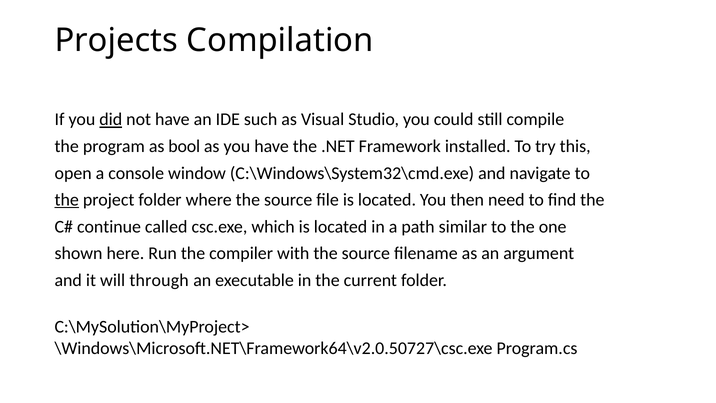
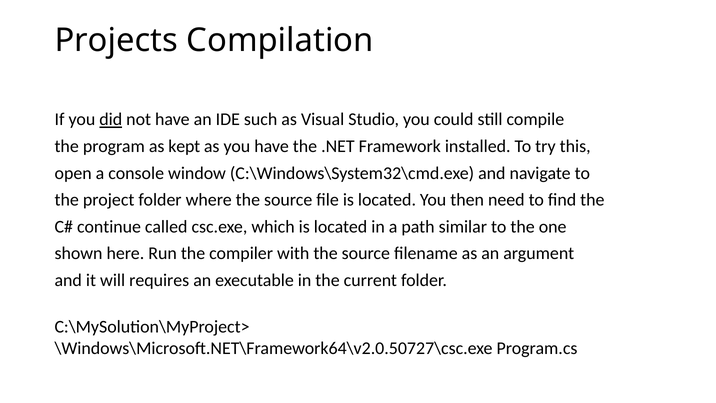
bool: bool -> kept (184, 146)
the underline: present -> none (67, 200)
through: through -> requires (159, 280)
